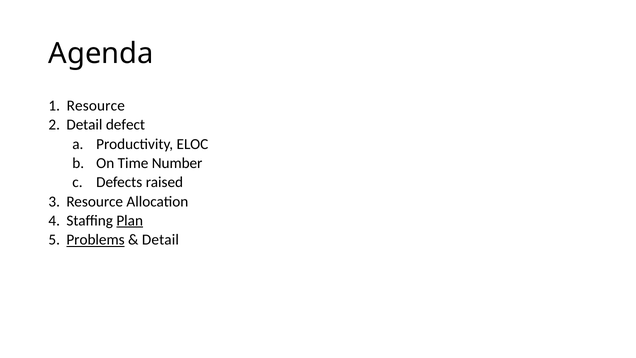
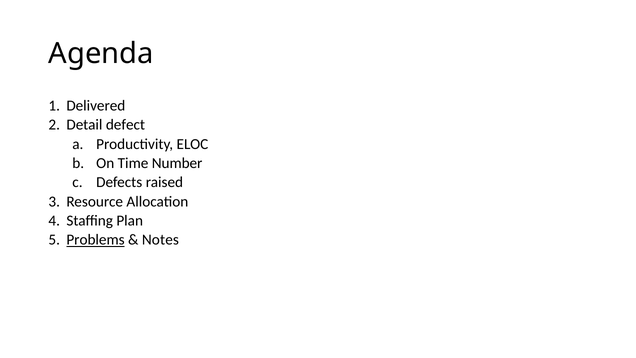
Resource: Resource -> Delivered (96, 106)
Plan underline: present -> none (130, 220)
Detail: Detail -> Notes (160, 240)
